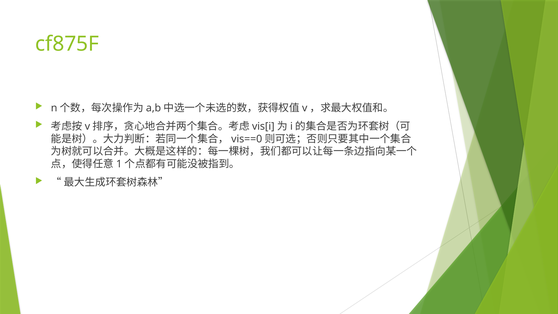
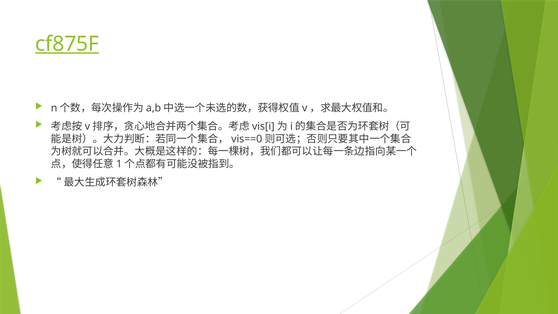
cf875F underline: none -> present (67, 44)
